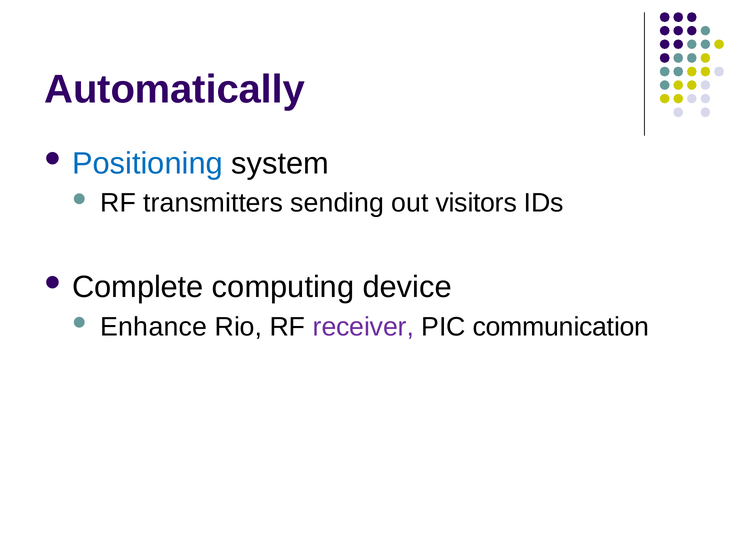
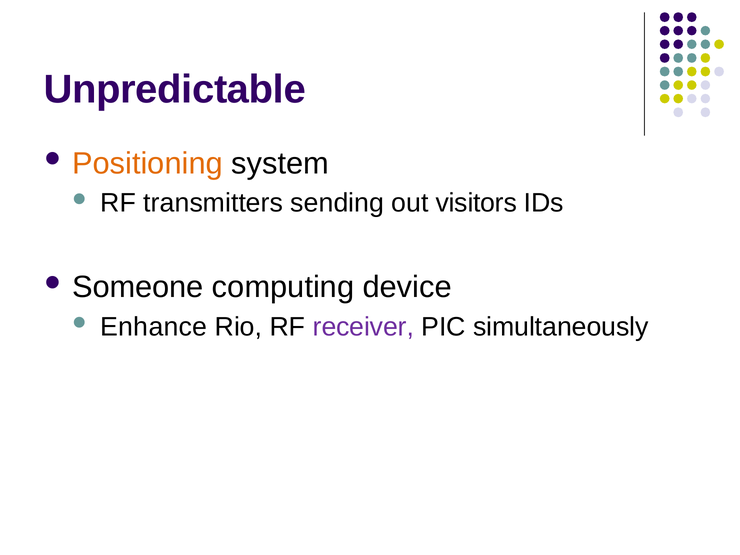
Automatically: Automatically -> Unpredictable (175, 90)
Positioning colour: blue -> orange (147, 163)
Complete: Complete -> Someone (138, 287)
communication: communication -> simultaneously (561, 327)
